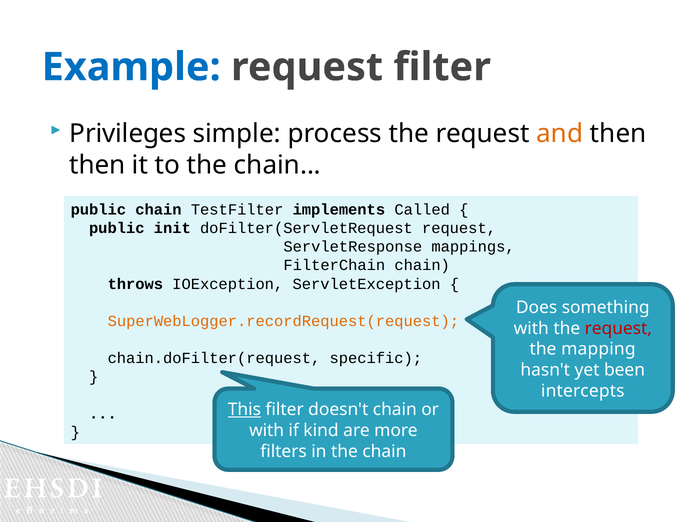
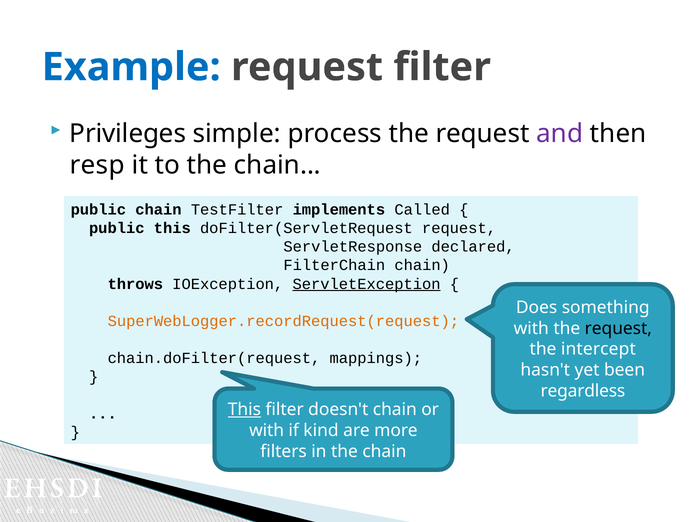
and colour: orange -> purple (560, 134)
then: then -> resp (97, 165)
public init: init -> this (172, 228)
mappings: mappings -> declared (473, 247)
ServletException underline: none -> present (367, 284)
request colour: red -> black (618, 328)
mapping: mapping -> intercept (598, 349)
specific: specific -> mappings (376, 358)
intercepts: intercepts -> regardless (583, 391)
